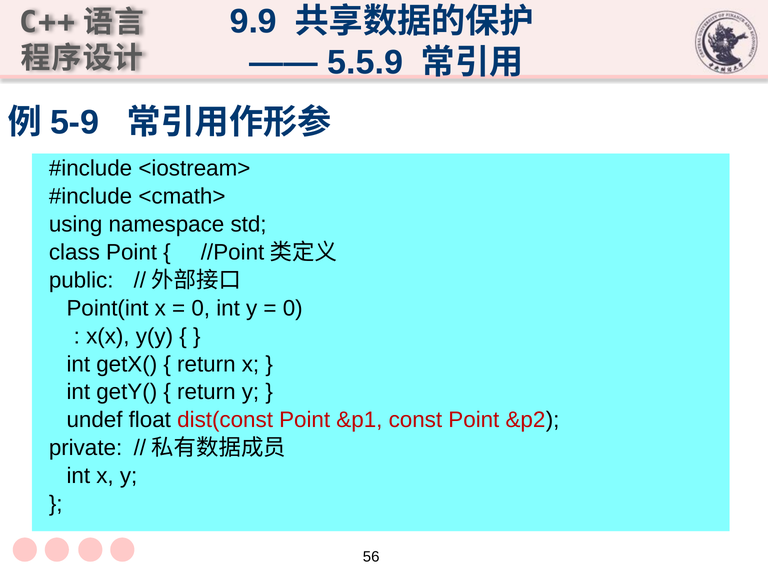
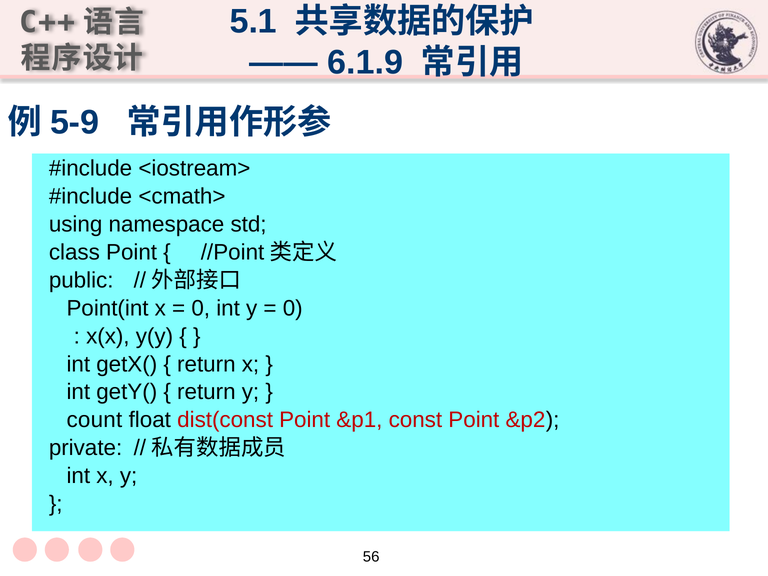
9.9: 9.9 -> 5.1 (253, 21)
5.5.9: 5.5.9 -> 6.1.9 (365, 62)
undef: undef -> count (94, 420)
